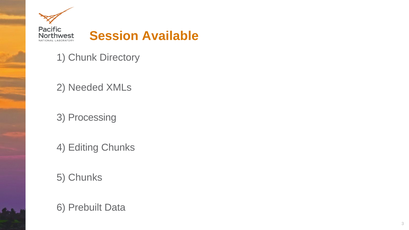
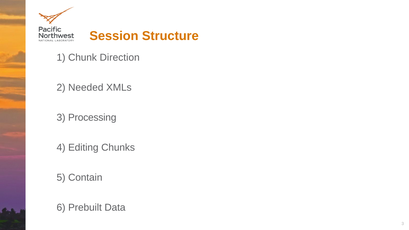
Available: Available -> Structure (170, 36)
Directory: Directory -> Direction (120, 58)
5 Chunks: Chunks -> Contain (85, 178)
